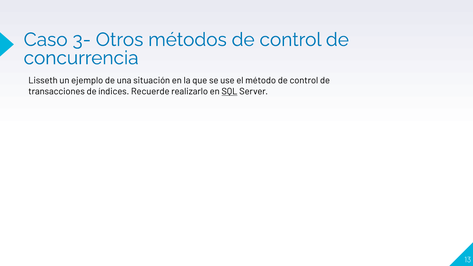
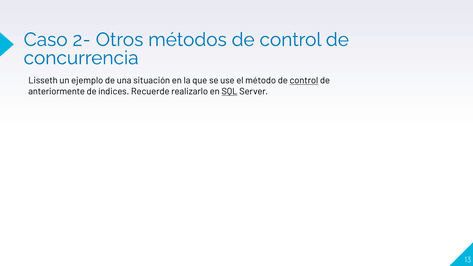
3-: 3- -> 2- (82, 40)
control underline: none -> present (304, 81)
transacciones: transacciones -> anteriormente (57, 92)
